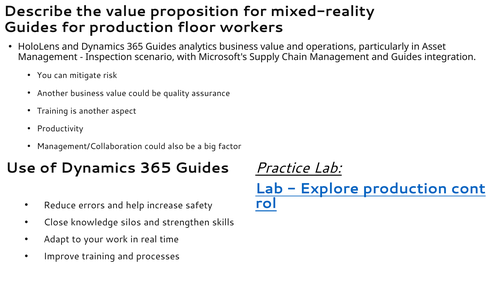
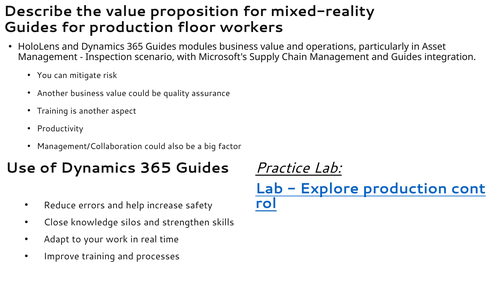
analytics: analytics -> modules (198, 47)
